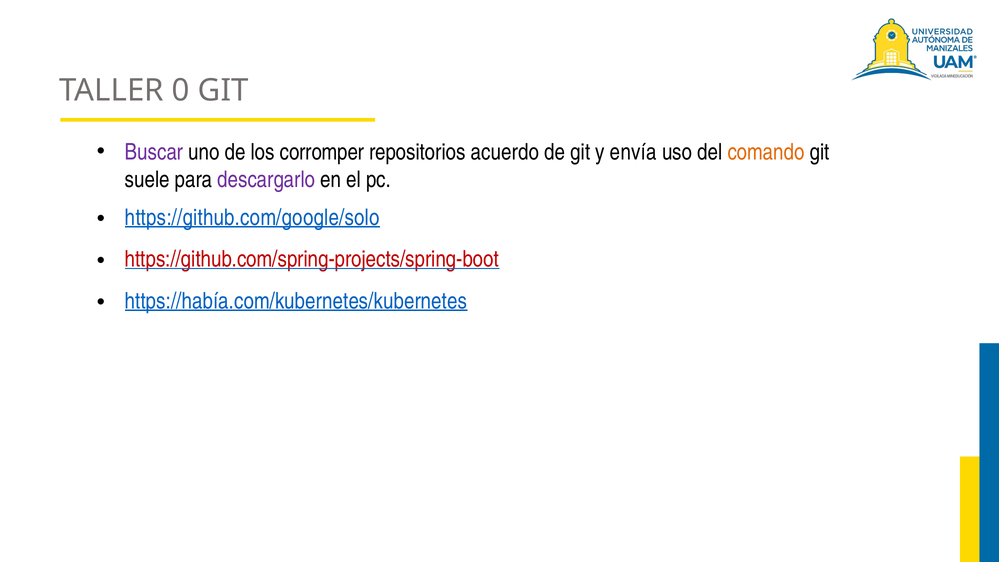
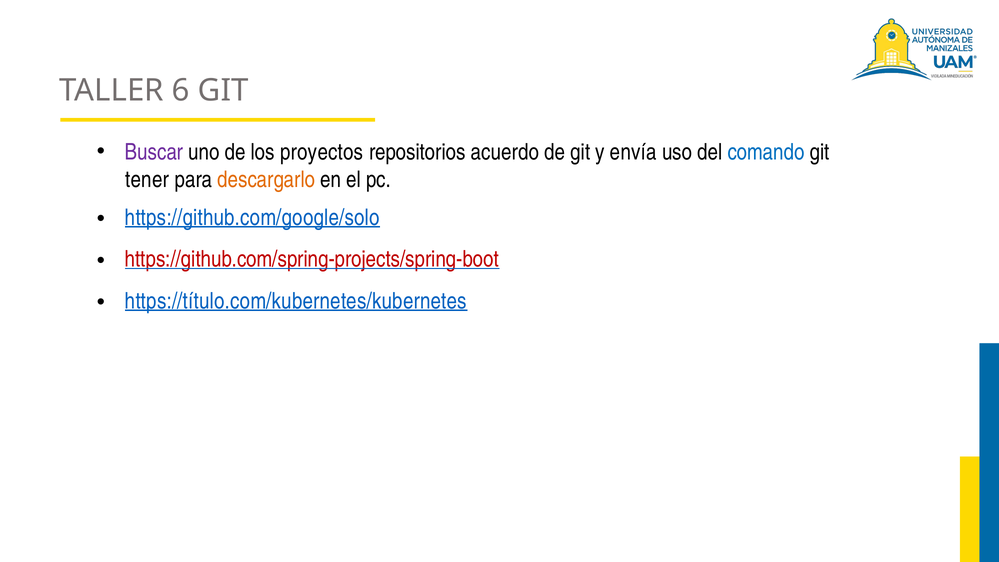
0: 0 -> 6 (181, 91)
corromper: corromper -> proyectos (322, 152)
comando colour: orange -> blue (766, 152)
suele: suele -> tener (147, 180)
descargarlo colour: purple -> orange (266, 180)
https://había.com/kubernetes/kubernetes: https://había.com/kubernetes/kubernetes -> https://título.com/kubernetes/kubernetes (296, 301)
